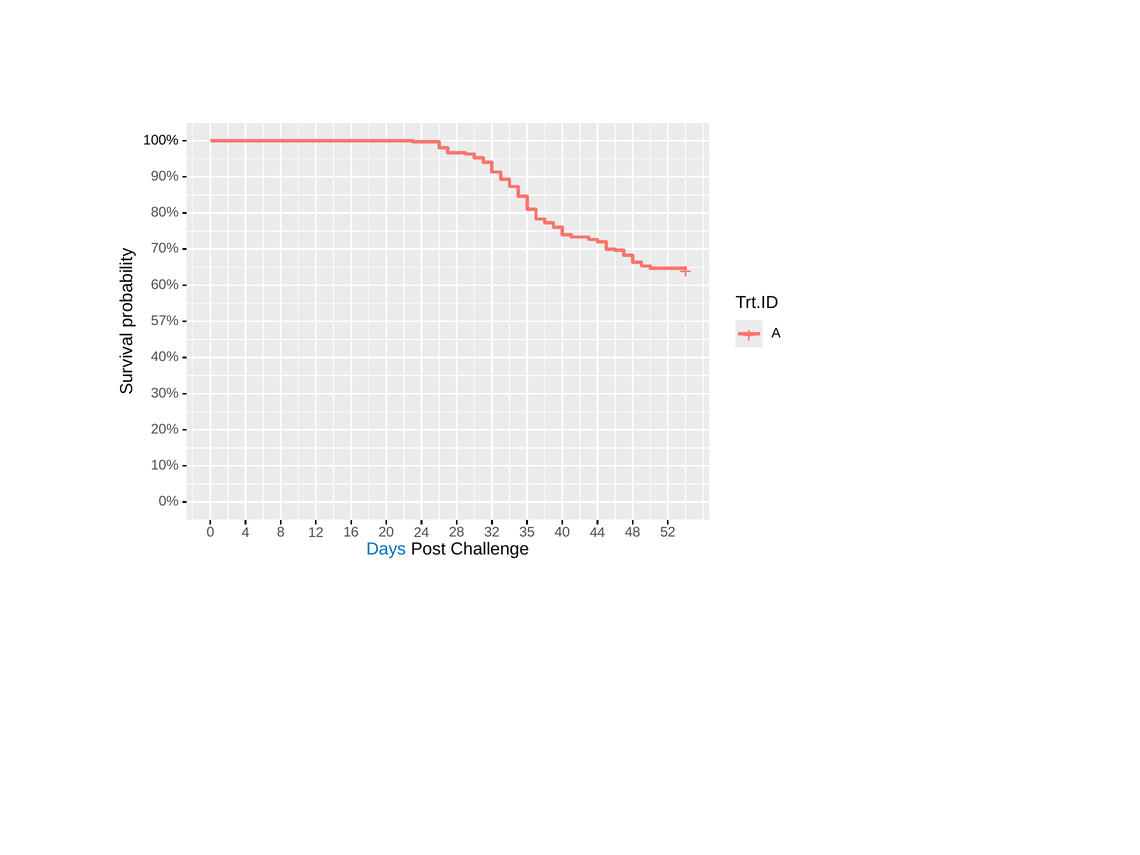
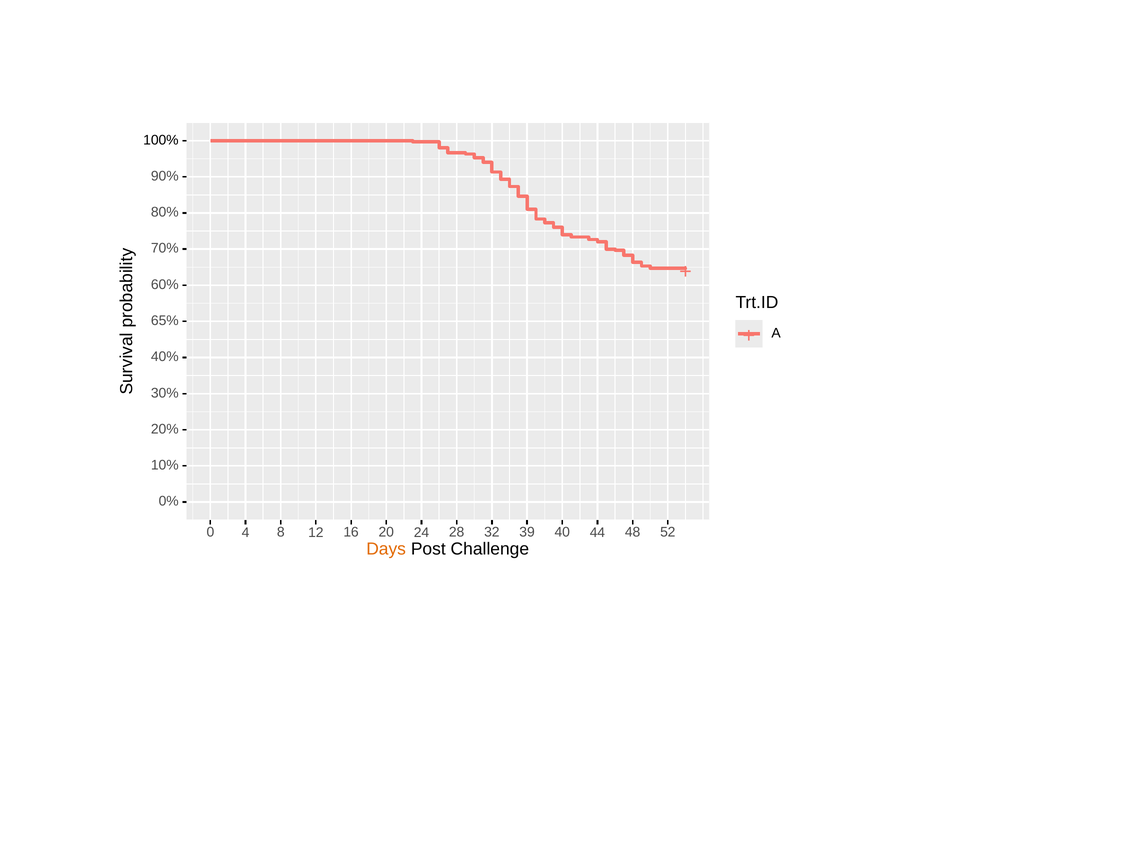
57%: 57% -> 65% (165, 321)
35: 35 -> 39 (527, 532)
Days colour: blue -> orange (386, 549)
